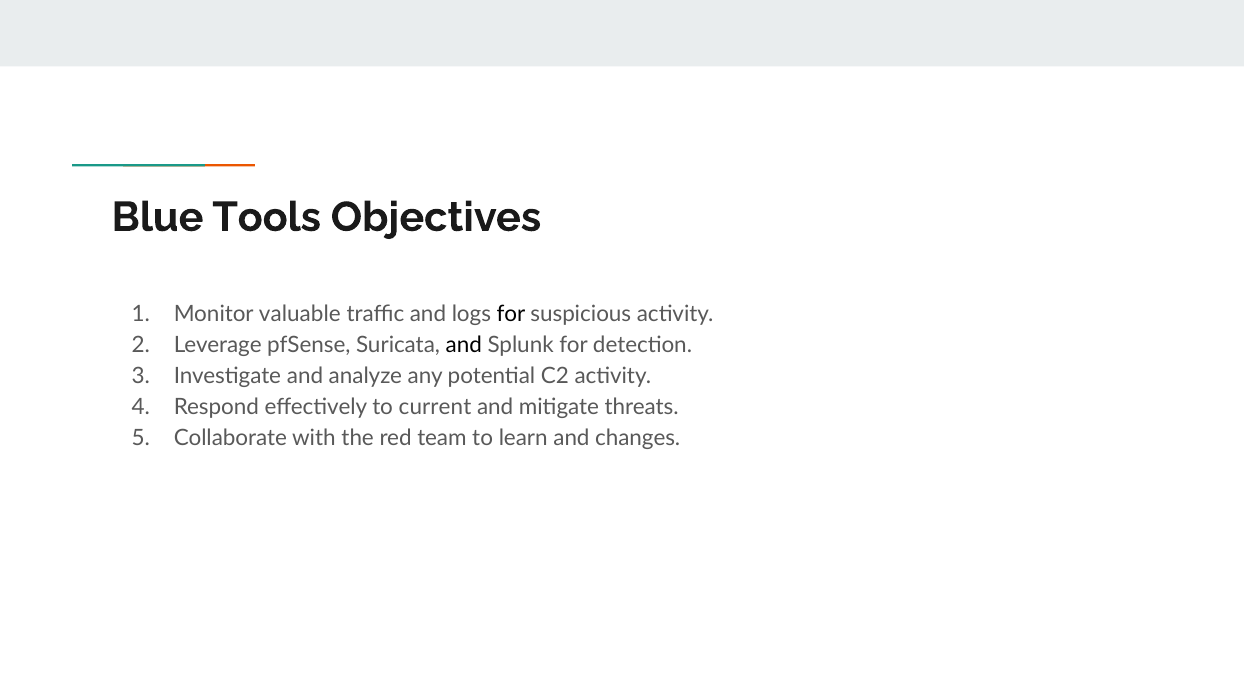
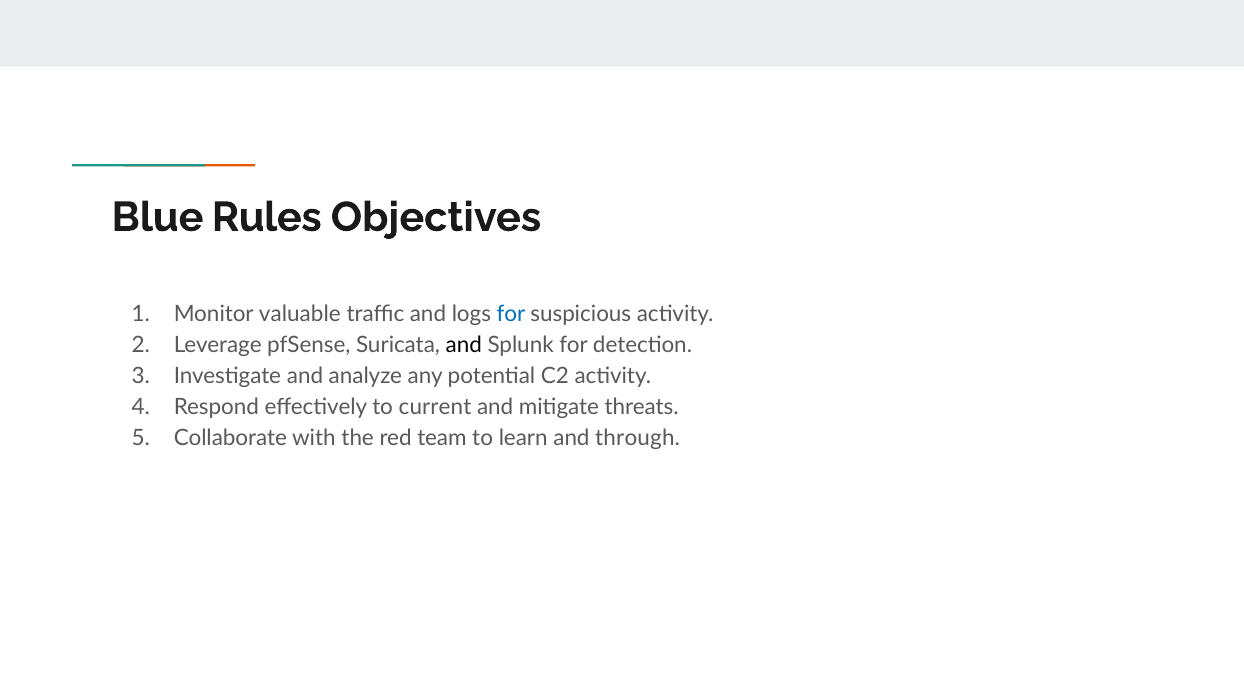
Tools: Tools -> Rules (267, 217)
for colour: black -> blue (511, 314)
changes: changes -> through (638, 438)
